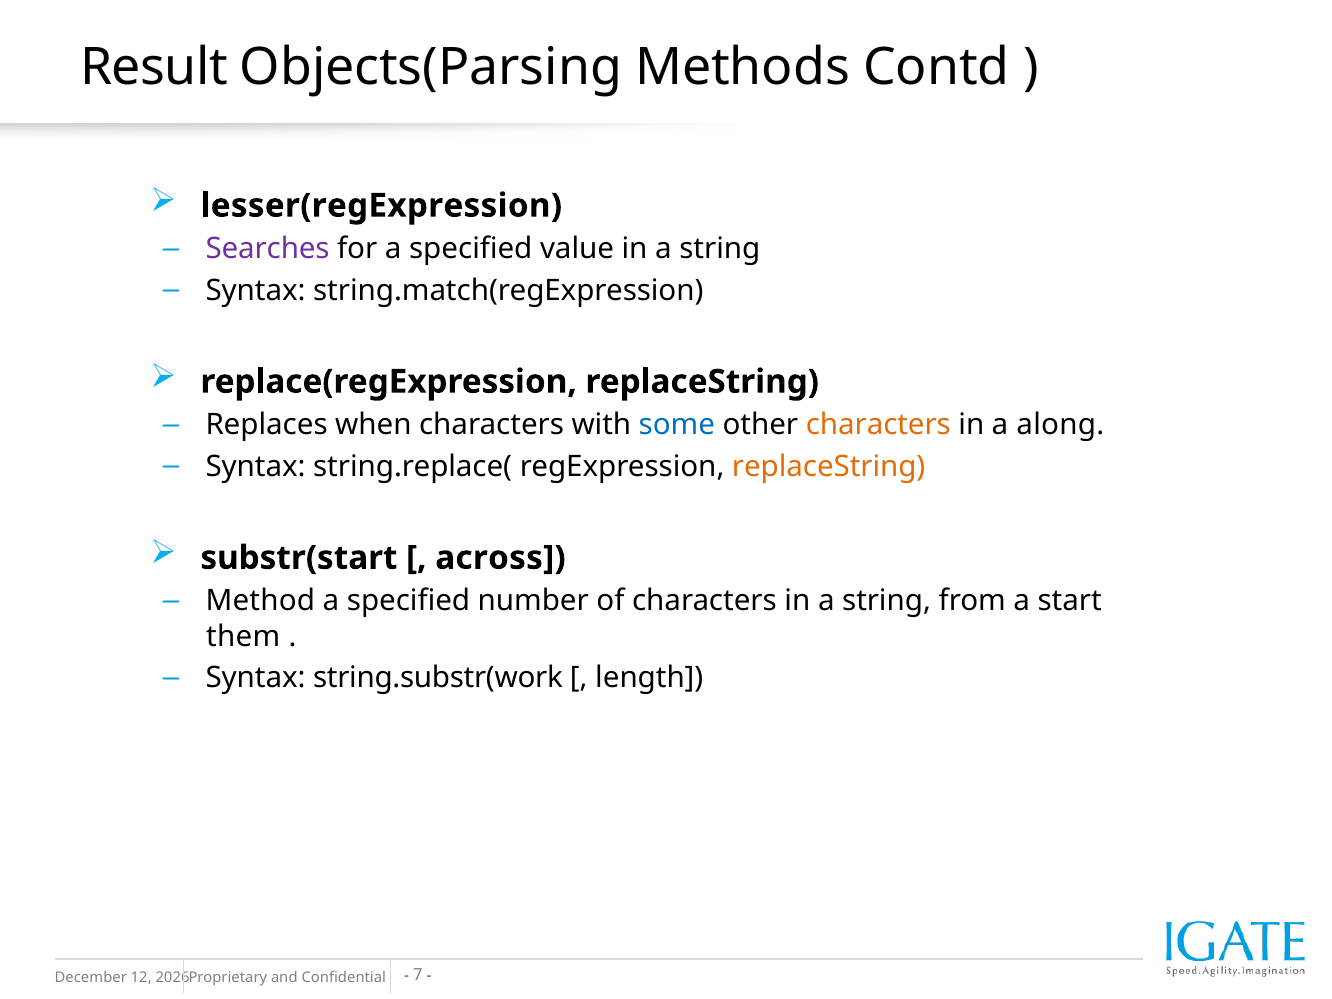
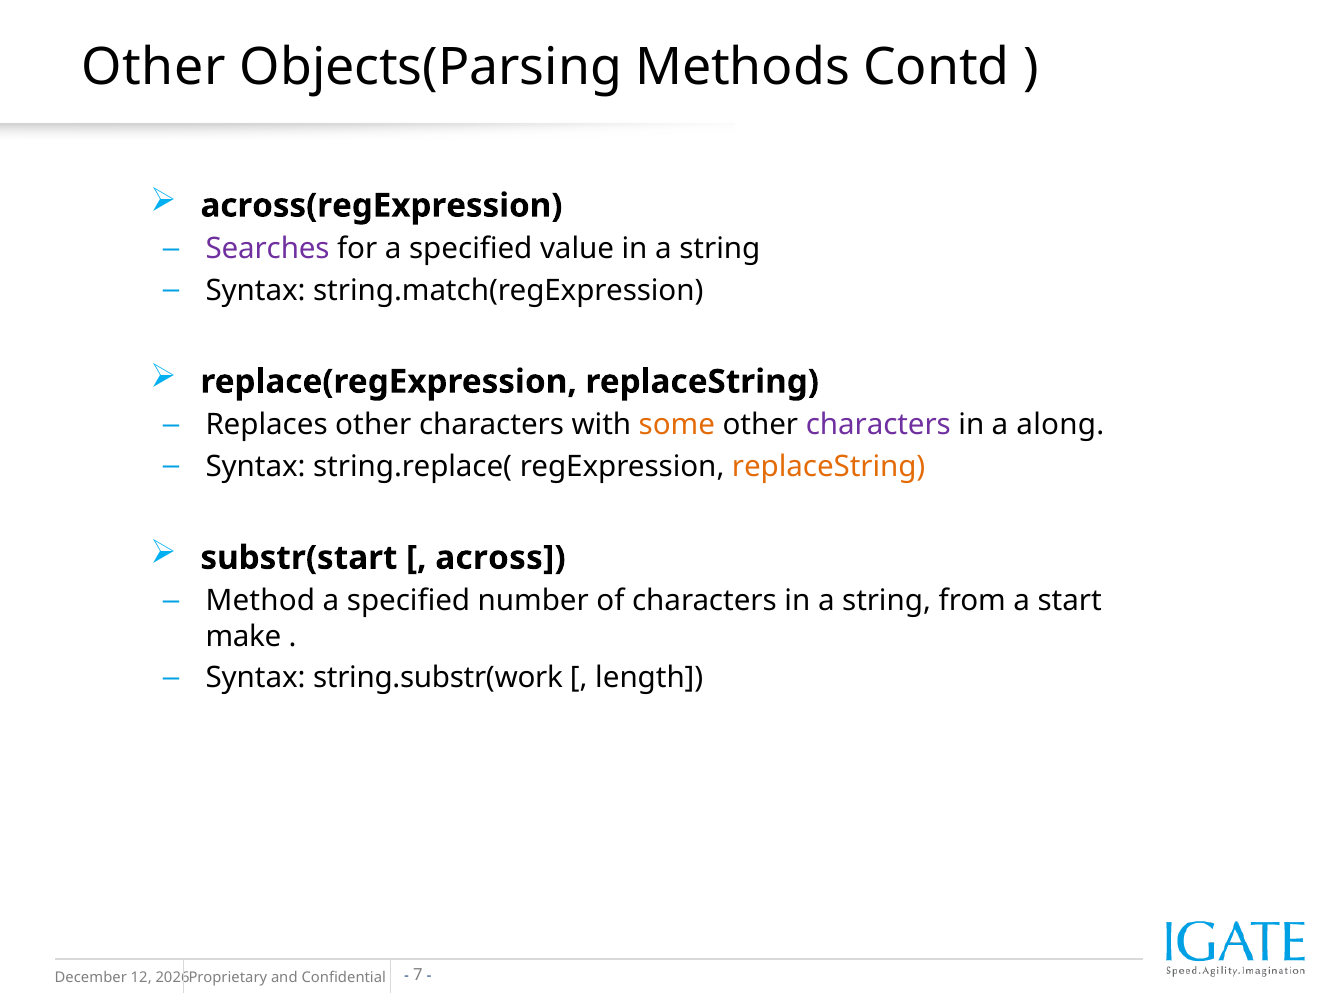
Result: Result -> Other (154, 68)
lesser(regExpression: lesser(regExpression -> across(regExpression (381, 206)
Replaces when: when -> other (373, 425)
some colour: blue -> orange (677, 425)
characters colour: orange -> purple (878, 425)
them: them -> make (243, 637)
